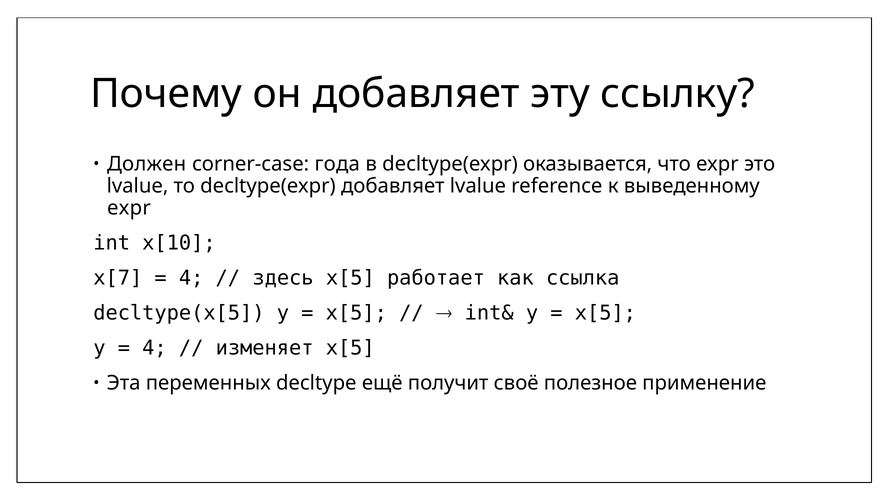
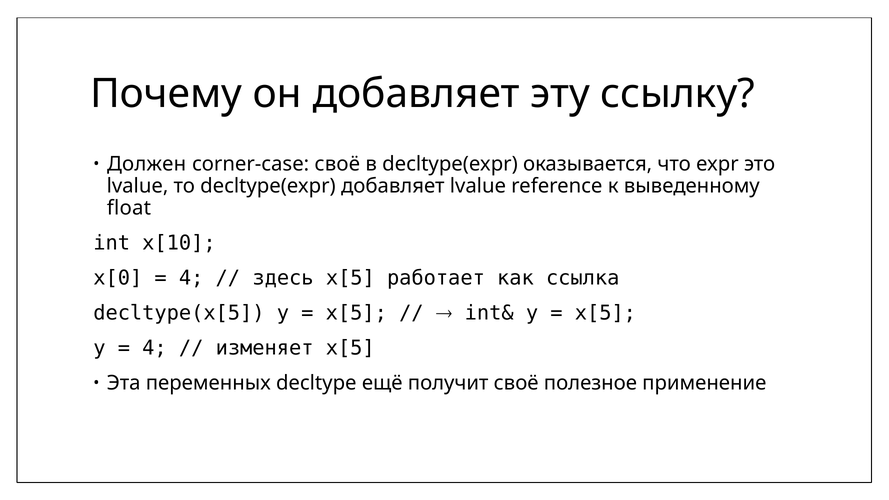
corner-case года: года -> своё (337, 164)
expr: expr -> float (129, 208)
x[7: x[7 -> x[0 (118, 278)
